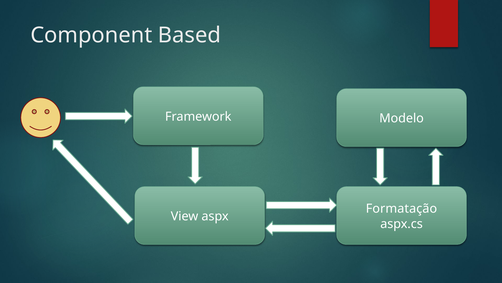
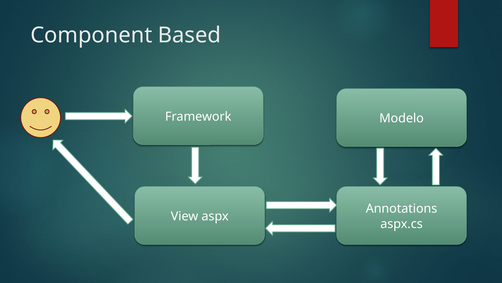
Formatação: Formatação -> Annotations (402, 208)
